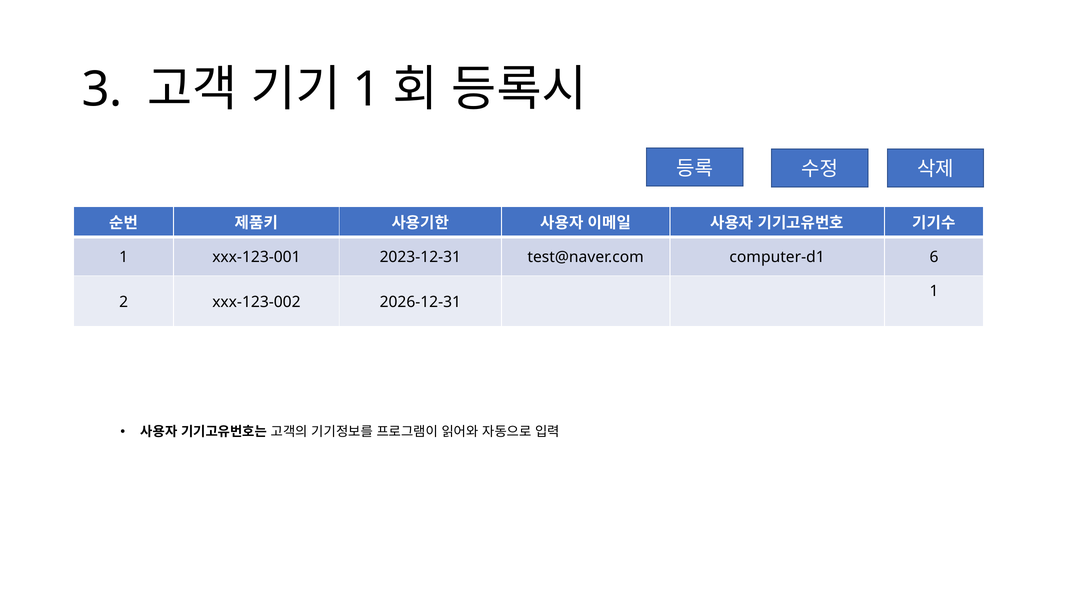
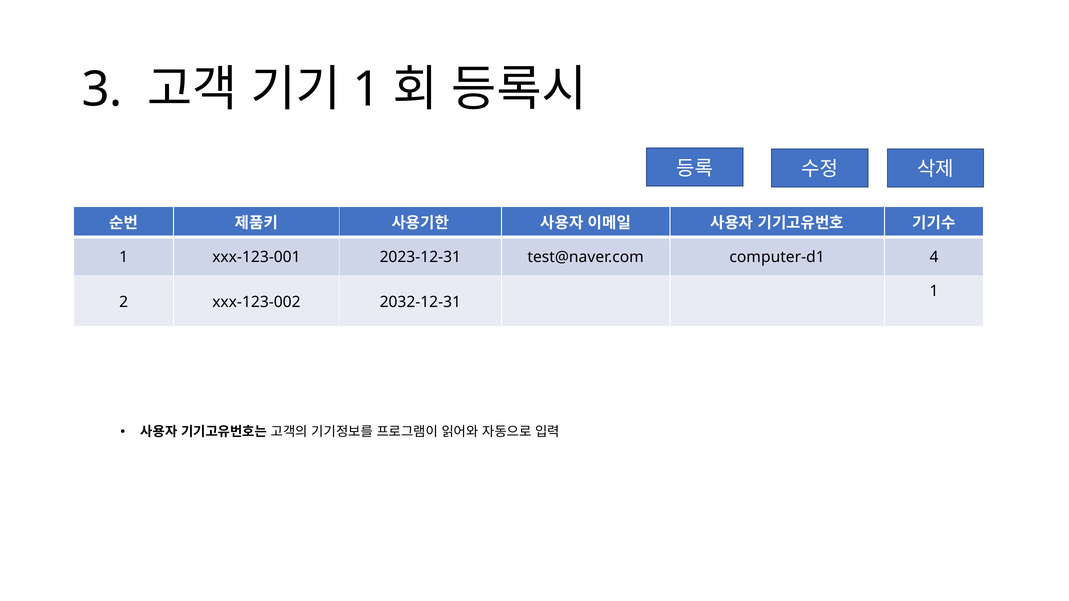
6: 6 -> 4 (934, 257)
2026-12-31: 2026-12-31 -> 2032-12-31 (420, 302)
